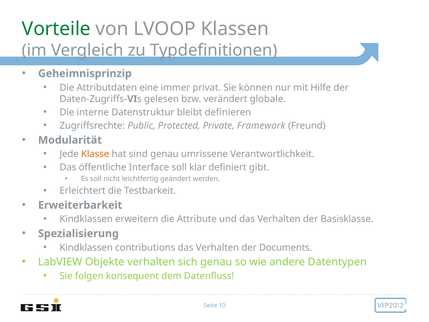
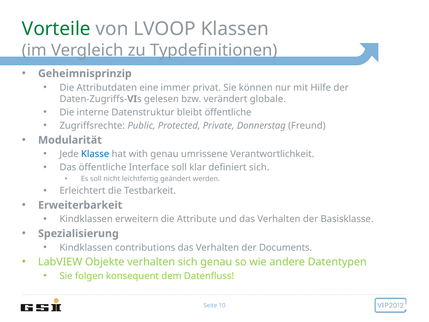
bleibt definieren: definieren -> öffentliche (228, 112)
Framework: Framework -> Donnerstag (261, 126)
Klasse colour: orange -> blue (95, 154)
sind: sind -> with (138, 154)
definiert gibt: gibt -> sich (259, 167)
